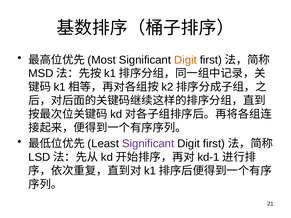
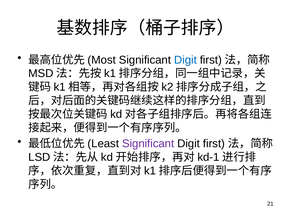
Digit colour: orange -> blue (185, 60)
